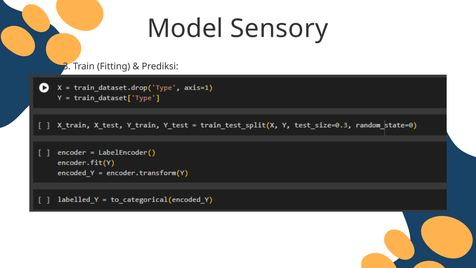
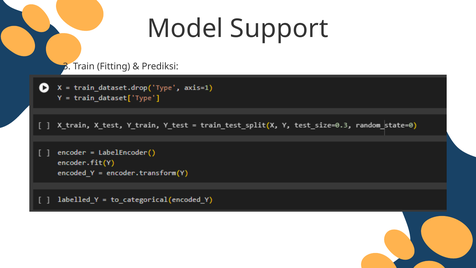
Sensory: Sensory -> Support (279, 29)
